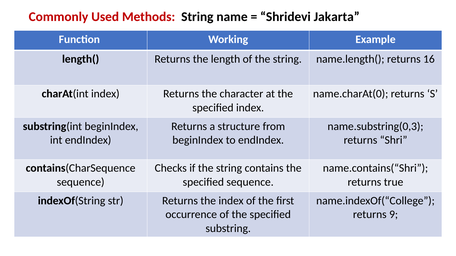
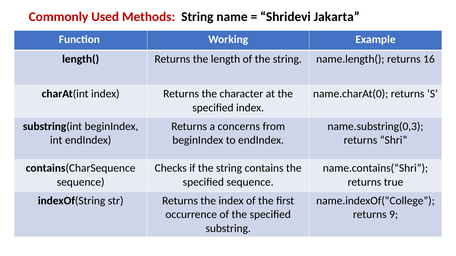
structure: structure -> concerns (239, 127)
